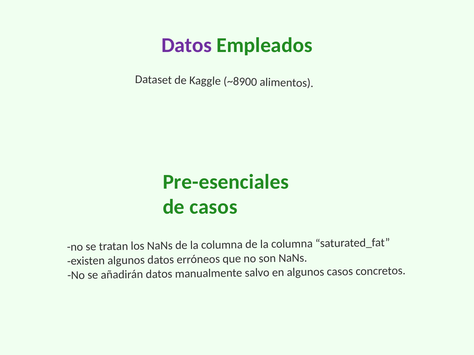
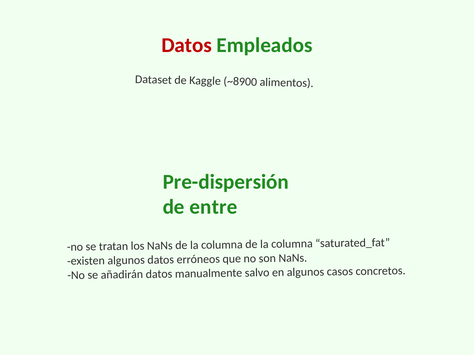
Datos colour: purple -> red (187, 45)
Pre-esenciales: Pre-esenciales -> Pre-dispersión (226, 182)
de casos: casos -> entre (213, 207)
